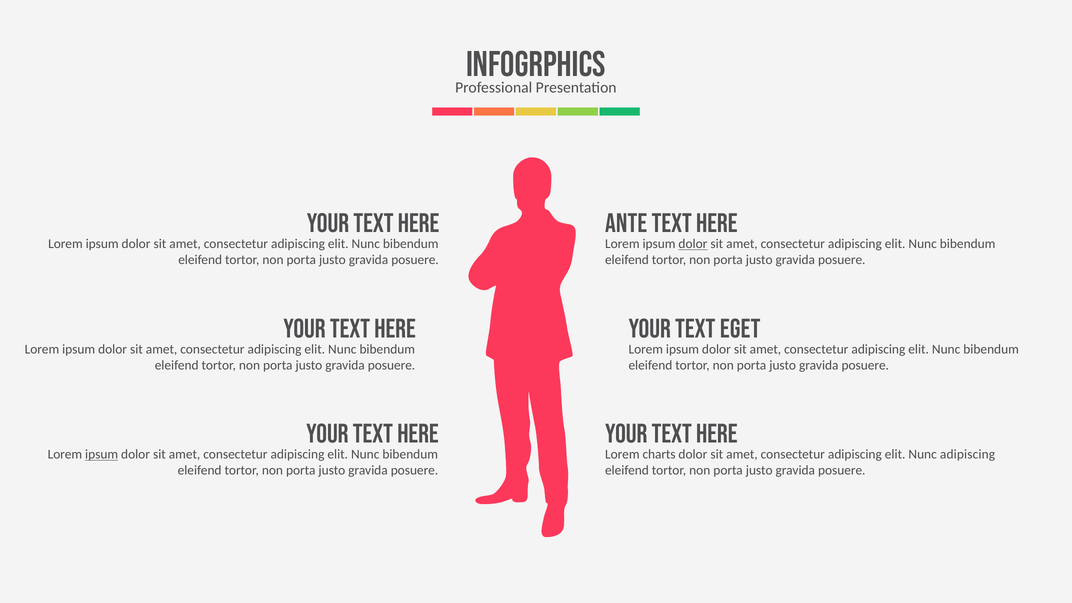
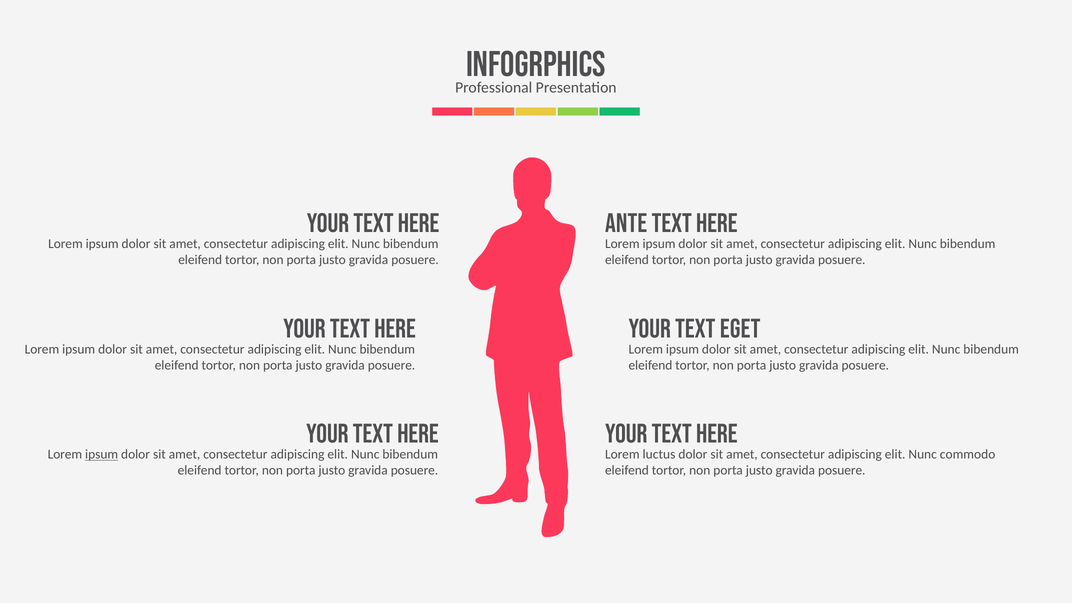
dolor underline: present -> none (693, 244)
charts: charts -> luctus (659, 454)
Nunc adipiscing: adipiscing -> commodo (968, 454)
